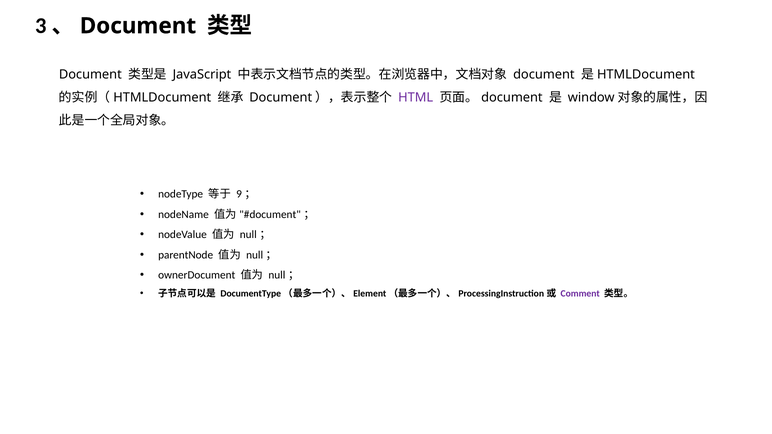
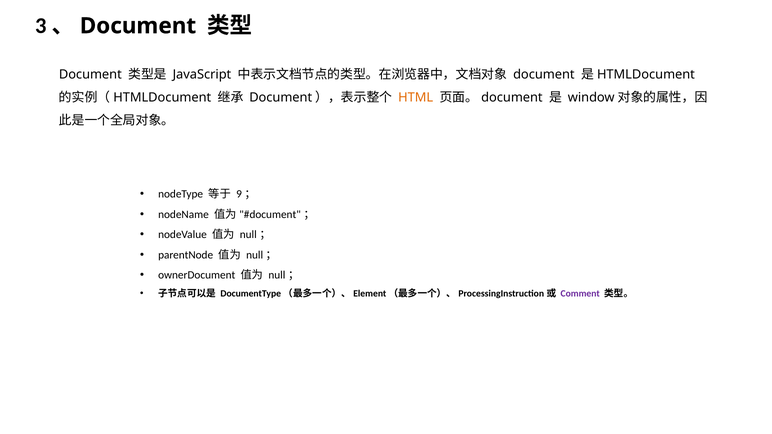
HTML colour: purple -> orange (416, 97)
